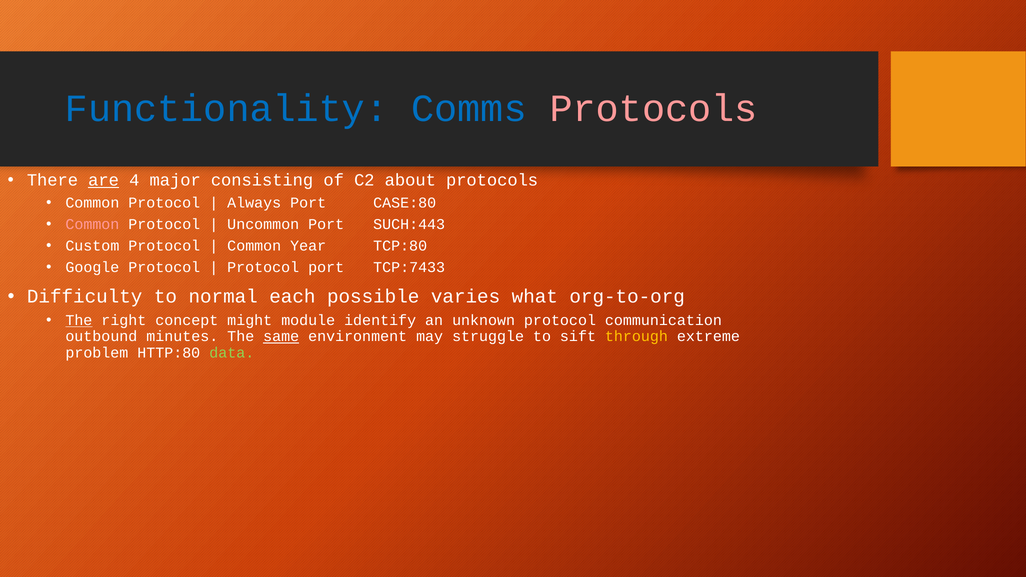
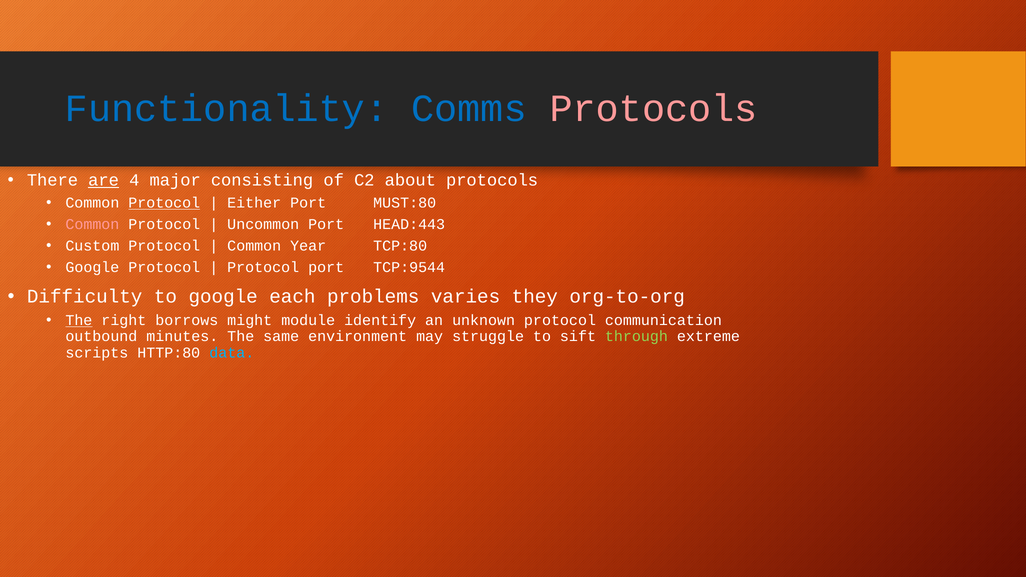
Protocol underline: none -> present (164, 203)
Always: Always -> Either (254, 203)
CASE:80: CASE:80 -> MUST:80 (405, 203)
SUCH:443: SUCH:443 -> HEAD:443 (409, 224)
TCP:7433: TCP:7433 -> TCP:9544 (409, 267)
to normal: normal -> google (223, 297)
possible: possible -> problems (373, 297)
what: what -> they (535, 297)
concept: concept -> borrows (187, 320)
same underline: present -> none (281, 337)
through colour: yellow -> light green (636, 337)
problem: problem -> scripts (97, 353)
data colour: light green -> light blue (232, 353)
